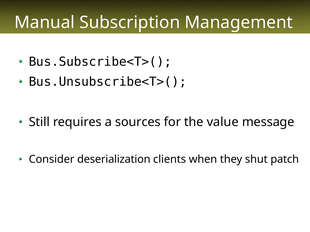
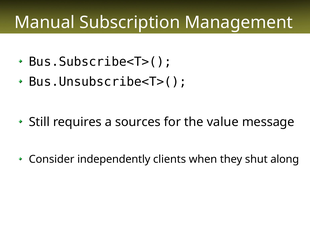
deserialization: deserialization -> independently (114, 160)
patch: patch -> along (285, 160)
